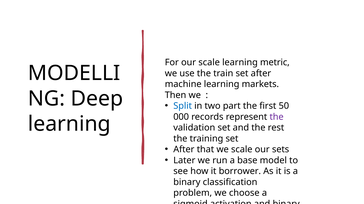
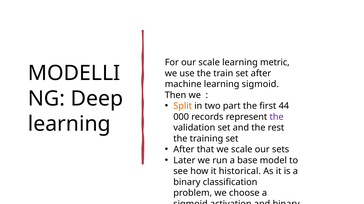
learning markets: markets -> sigmoid (260, 84)
Split colour: blue -> orange (183, 106)
50: 50 -> 44 (284, 106)
borrower: borrower -> historical (240, 172)
